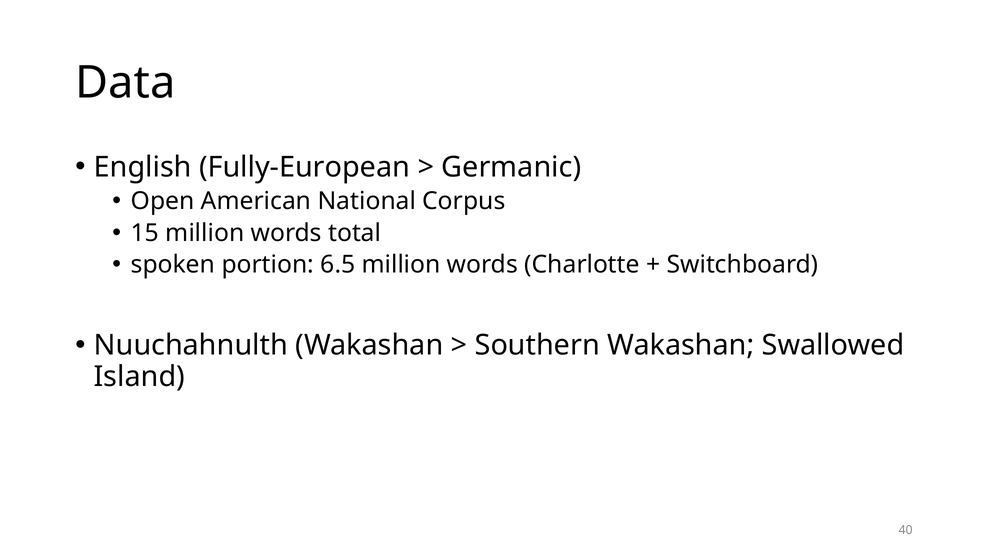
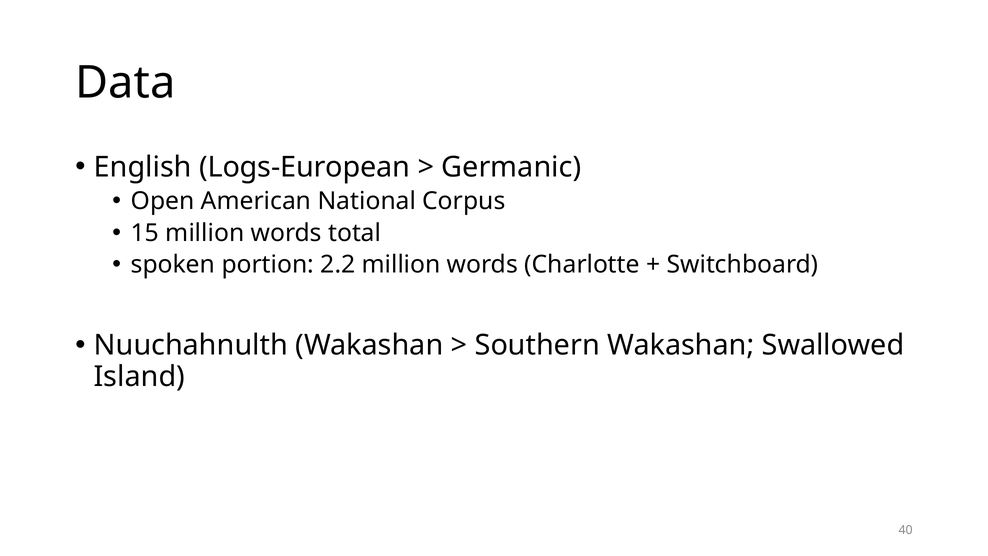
Fully-European: Fully-European -> Logs-European (305, 167)
6.5: 6.5 -> 2.2 (338, 265)
